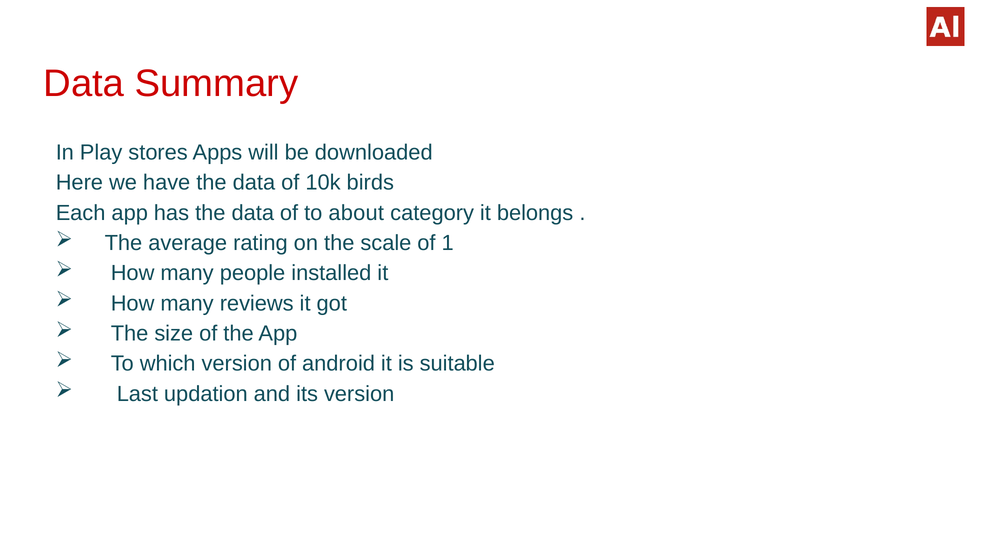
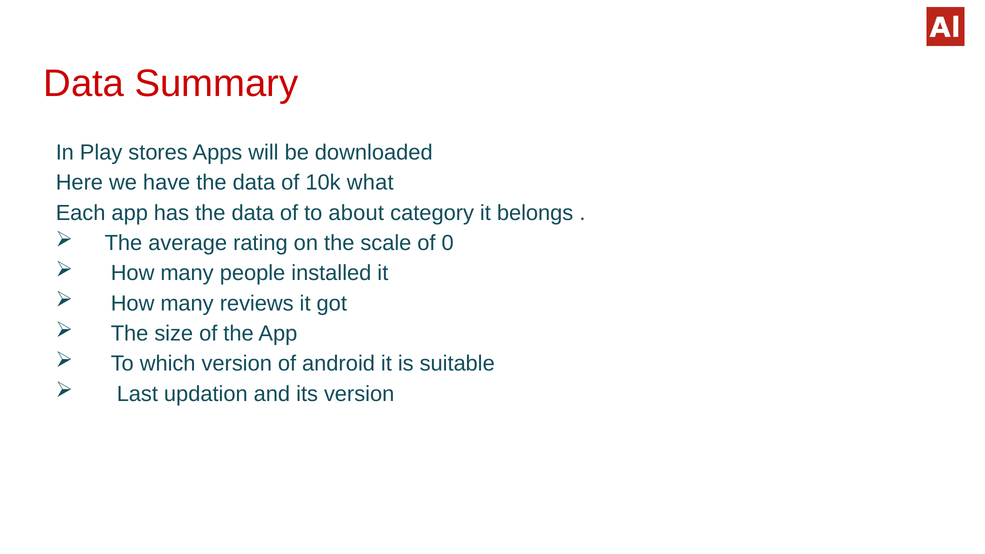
birds: birds -> what (370, 183)
1: 1 -> 0 (448, 243)
